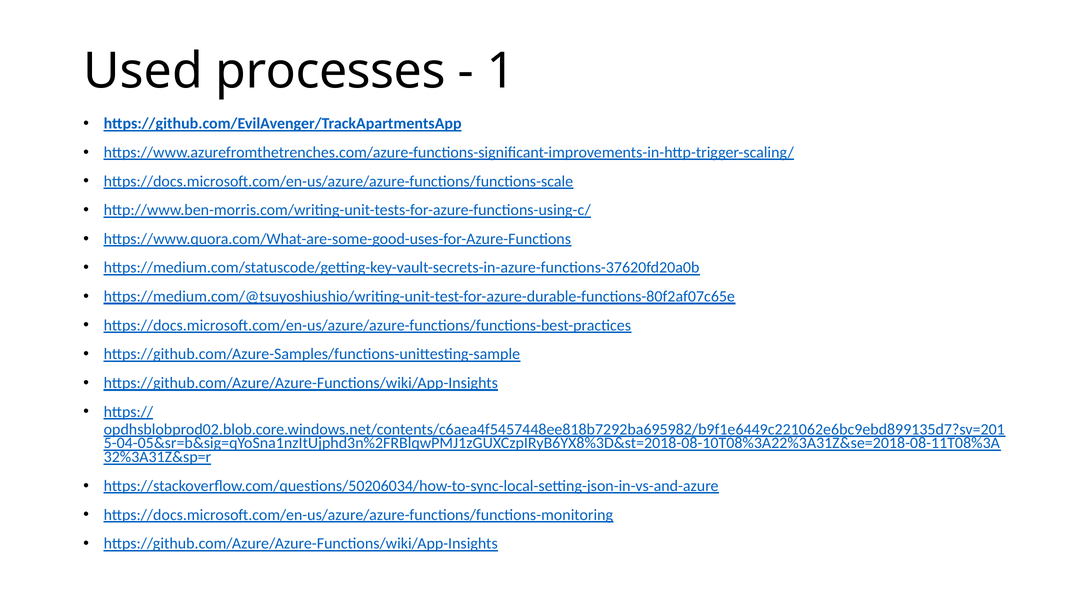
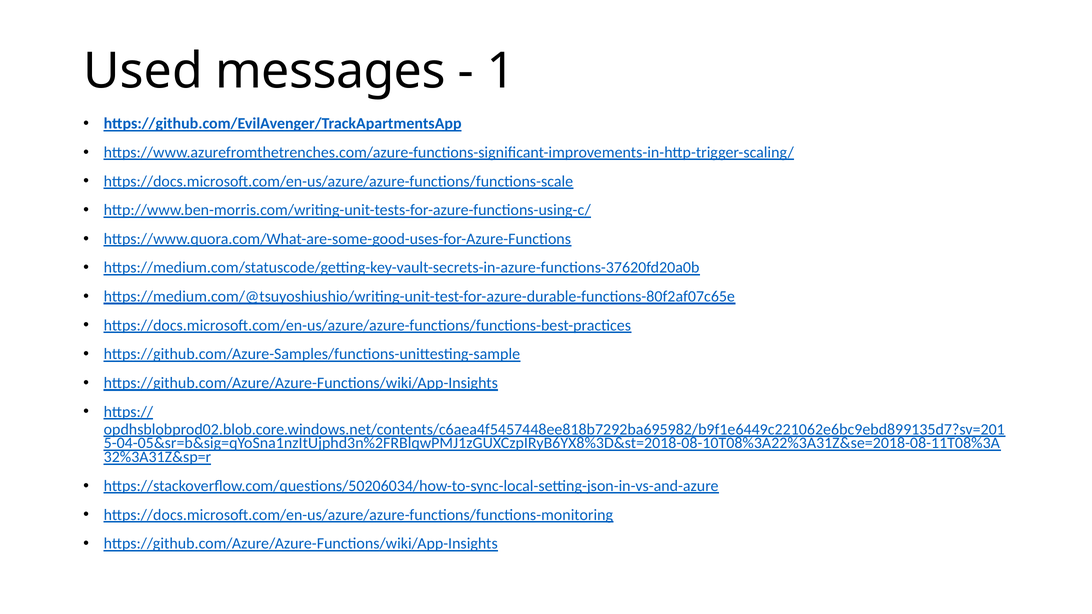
processes: processes -> messages (330, 71)
